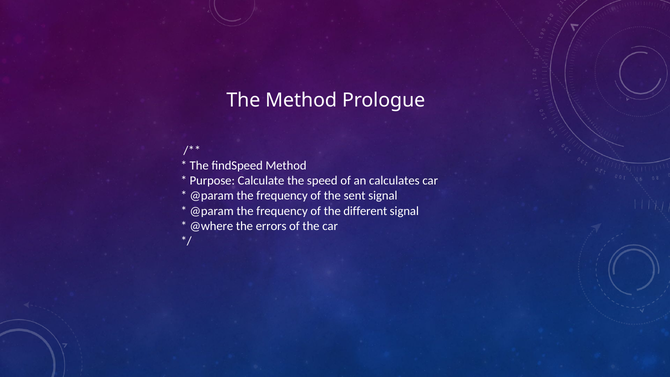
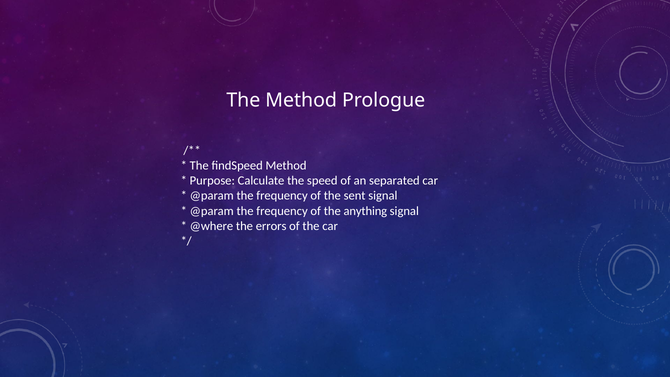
calculates: calculates -> separated (394, 181)
different: different -> anything (365, 211)
